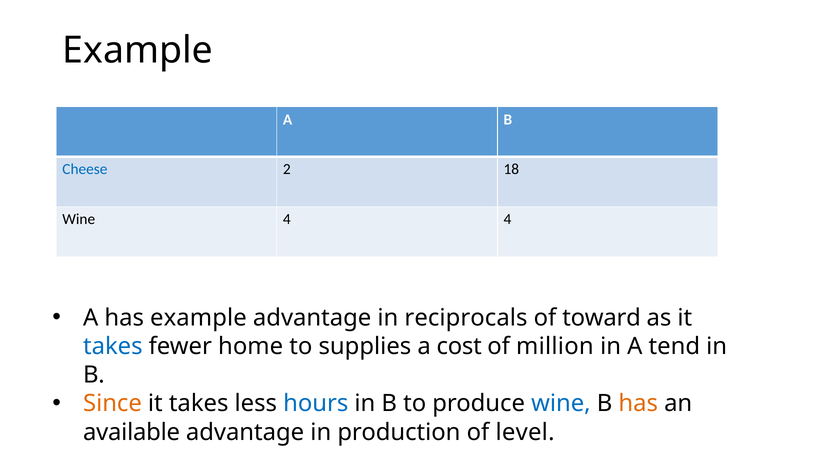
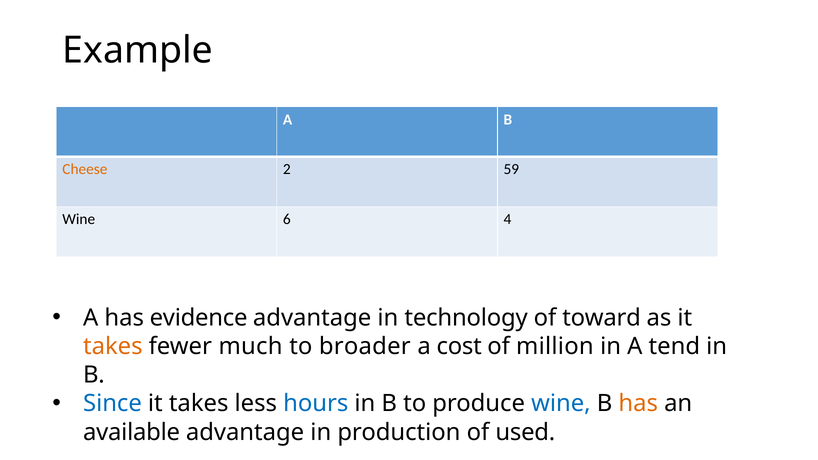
Cheese colour: blue -> orange (85, 169)
18: 18 -> 59 (511, 169)
Wine 4: 4 -> 6 (287, 219)
has example: example -> evidence (199, 318)
reciprocals: reciprocals -> technology (466, 318)
takes colour: blue -> orange (113, 346)
home: home -> much (251, 346)
supplies: supplies -> broader (365, 346)
Since colour: orange -> blue (112, 404)
level: level -> used (525, 432)
